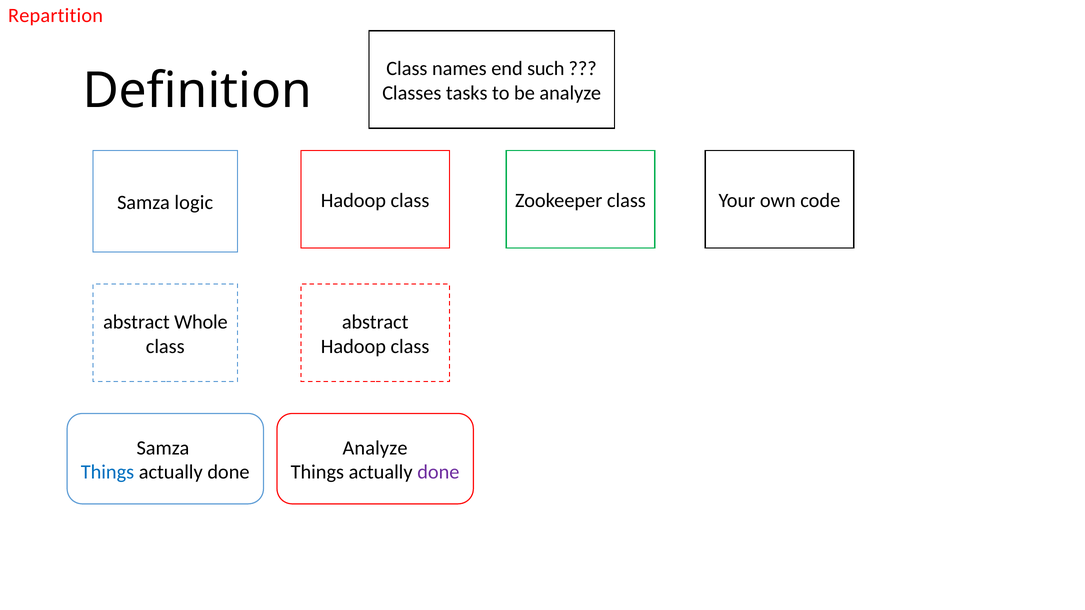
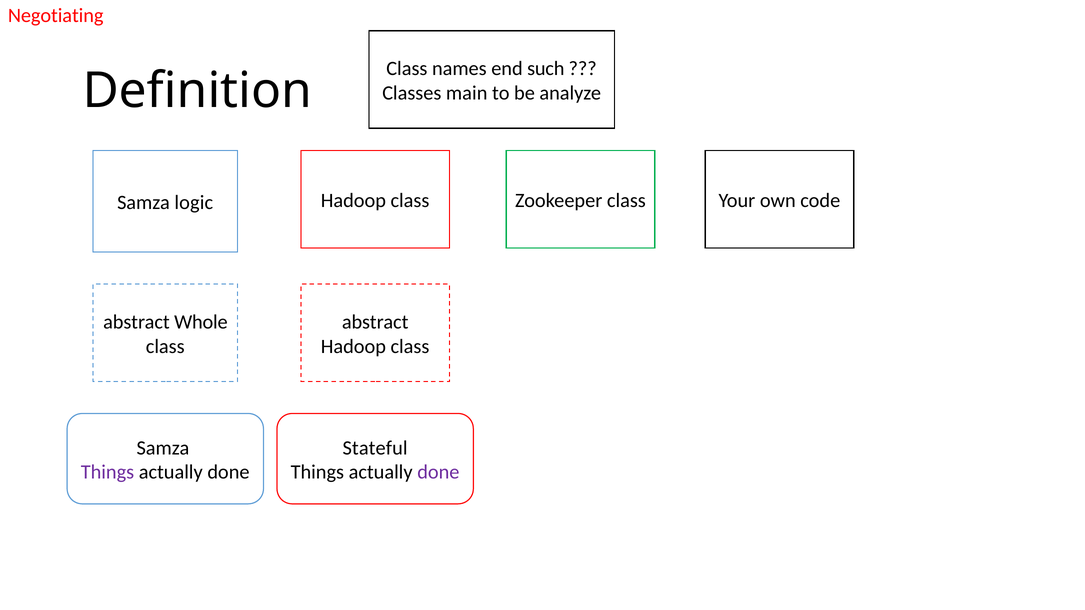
Repartition: Repartition -> Negotiating (56, 16)
tasks: tasks -> main (467, 93)
Analyze: Analyze -> Stateful (375, 448)
Things colour: blue -> purple (107, 472)
